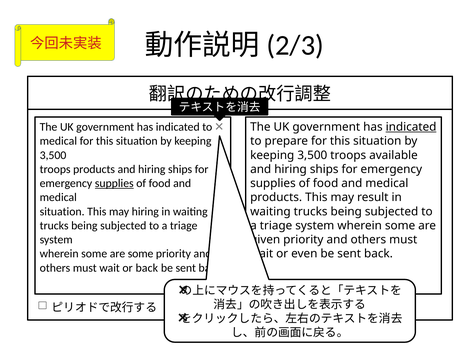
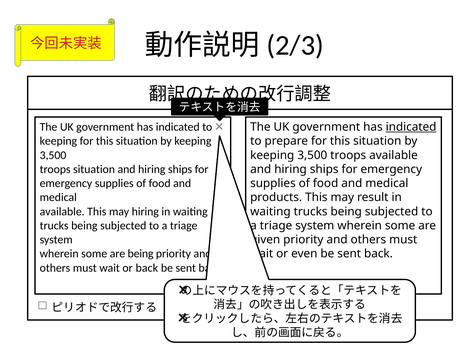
medical: medical -> keeping (58, 141)
troops products: products -> situation (94, 169)
supplies underline: present -> none (114, 183)
situation: situation -> available (62, 211)
are some: some -> being (141, 254)
